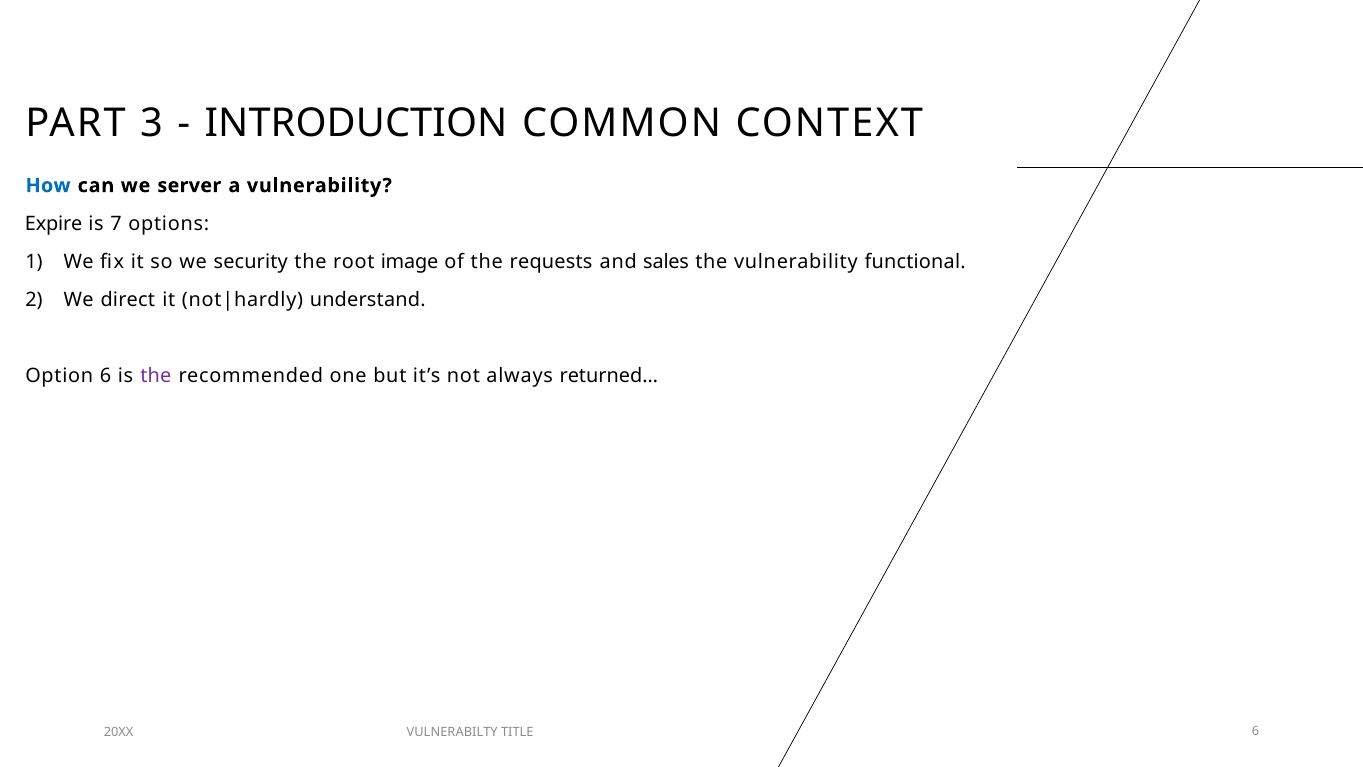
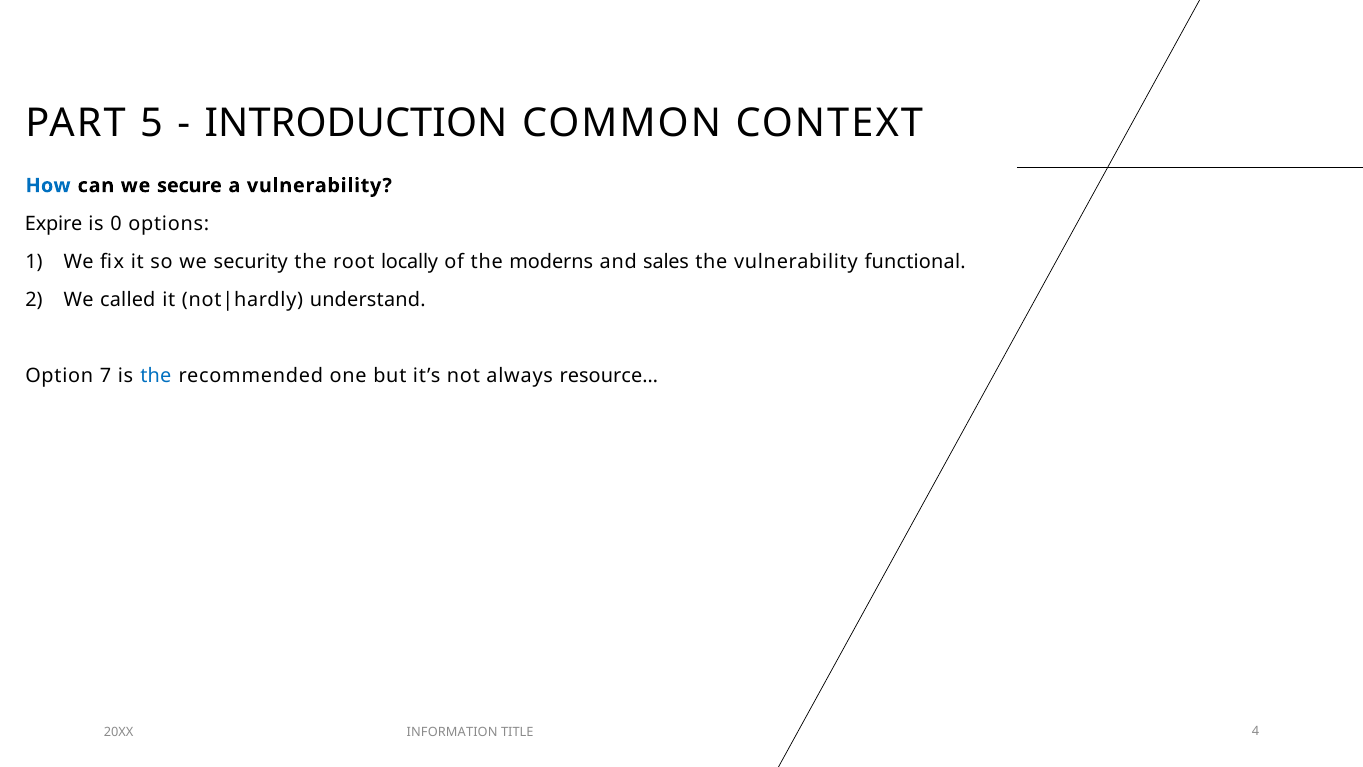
3: 3 -> 5 (152, 123)
server: server -> secure (189, 185)
7: 7 -> 0 (116, 224)
image: image -> locally (410, 262)
requests: requests -> moderns (551, 262)
direct: direct -> called (128, 300)
Option 6: 6 -> 7 (106, 376)
the colour: purple -> blue (156, 376)
returned…: returned… -> resource… (609, 376)
VULNERABILTY: VULNERABILTY -> INFORMATION (452, 732)
TITLE 6: 6 -> 4 (1256, 731)
